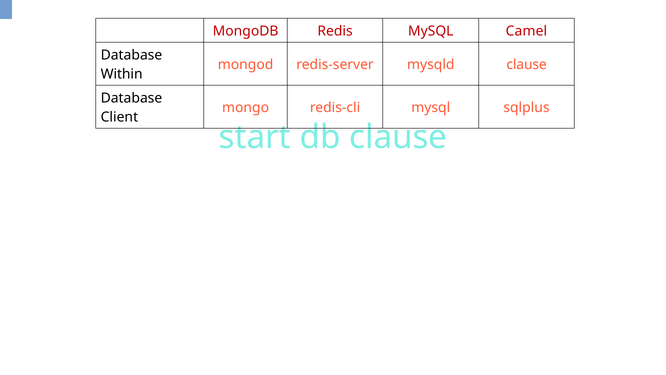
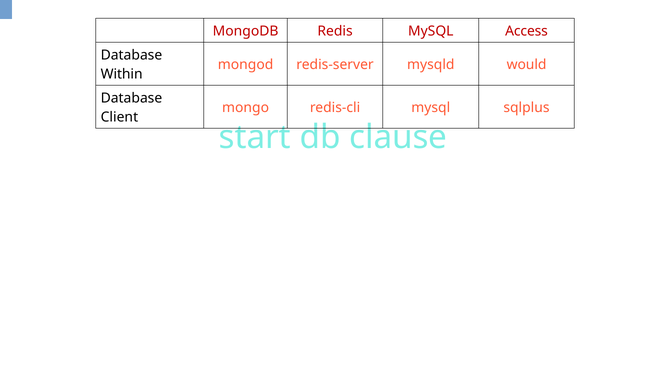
Camel: Camel -> Access (527, 31)
mysqld clause: clause -> would (527, 65)
